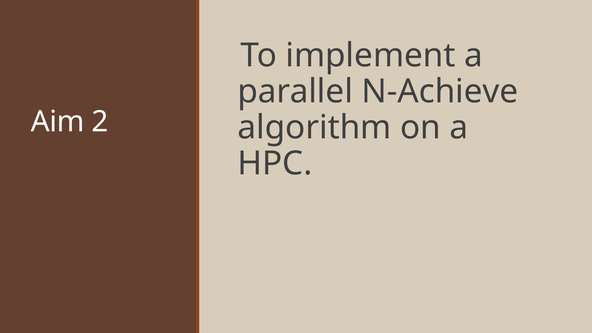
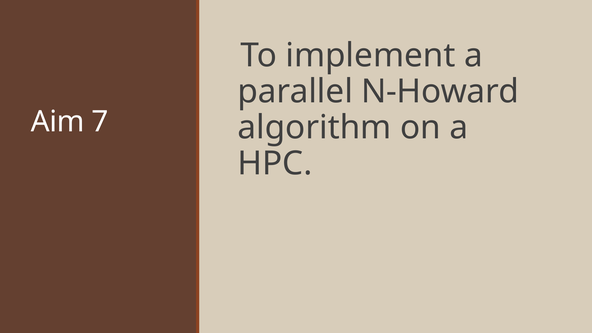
N-Achieve: N-Achieve -> N-Howard (440, 91)
2: 2 -> 7 (100, 122)
